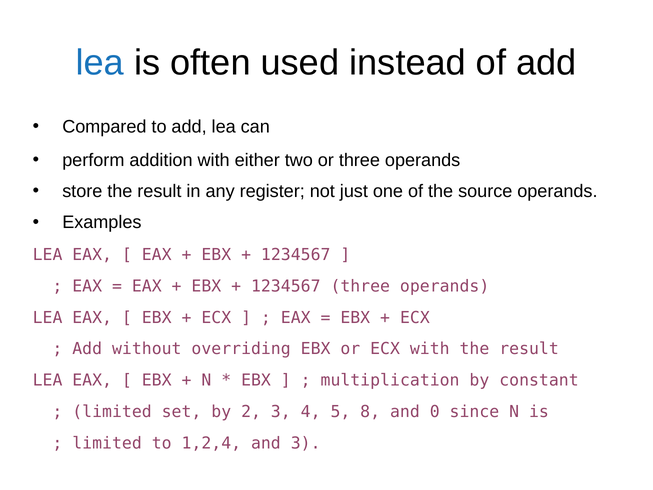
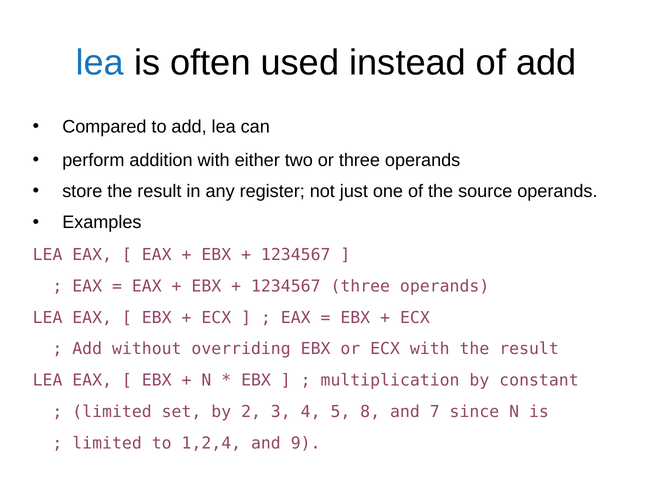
0: 0 -> 7 (435, 412)
and 3: 3 -> 9 (306, 443)
